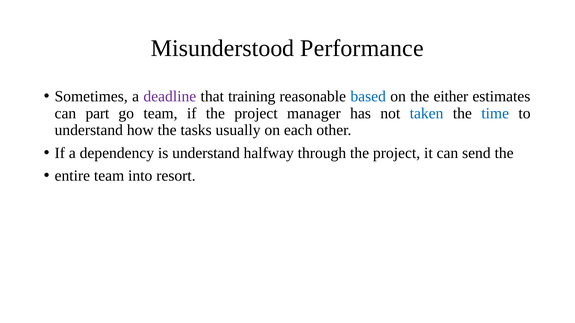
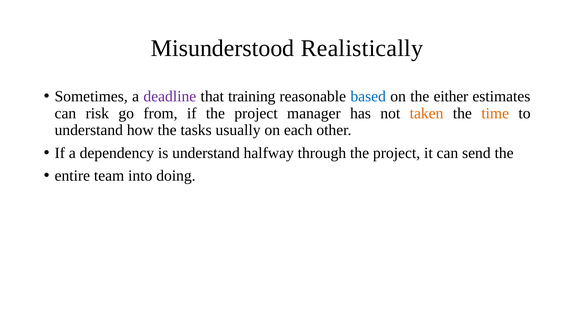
Performance: Performance -> Realistically (362, 48)
part: part -> risk (97, 113)
go team: team -> from (161, 113)
taken colour: blue -> orange (427, 113)
time colour: blue -> orange (495, 113)
resort: resort -> doing (176, 176)
